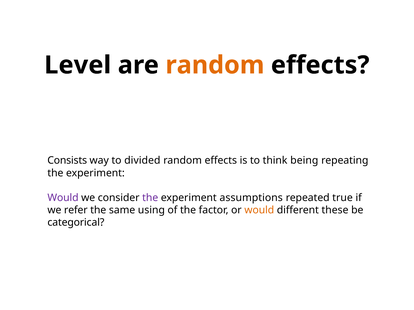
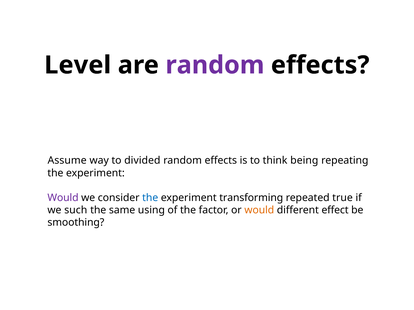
random colour: orange -> purple (215, 65)
Consists: Consists -> Assume (67, 161)
the colour: purple -> blue (150, 198)
assumptions: assumptions -> transforming (251, 198)
refer: refer -> such (76, 210)
these: these -> effect (335, 210)
categorical: categorical -> smoothing (76, 223)
